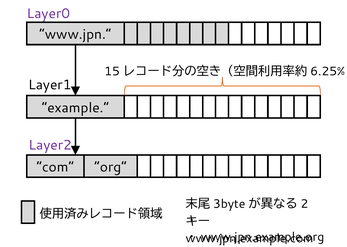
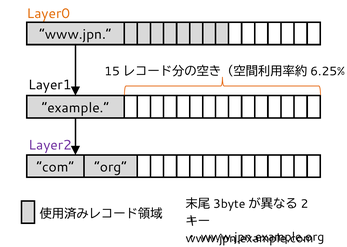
Layer0 colour: purple -> orange (48, 14)
